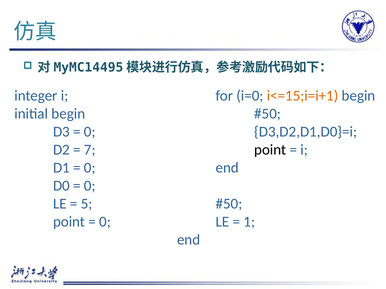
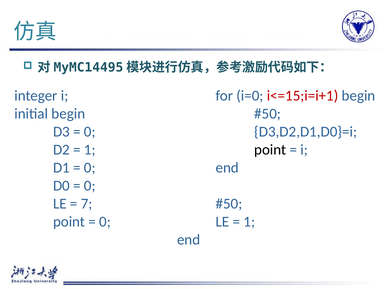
i<=15;i=i+1 colour: orange -> red (303, 96)
7: 7 -> 1 (90, 150)
5: 5 -> 7 (87, 204)
